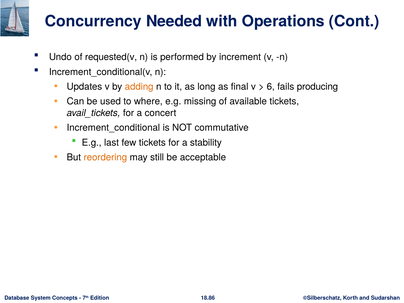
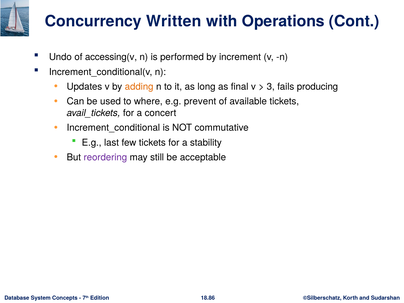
Needed: Needed -> Written (174, 21)
requested(v: requested(v -> accessing(v (111, 57)
6: 6 -> 3 (271, 87)
missing: missing -> prevent (200, 101)
reordering colour: orange -> purple (105, 157)
